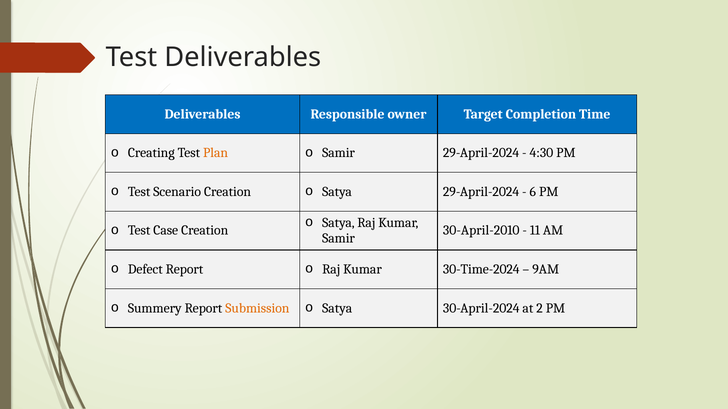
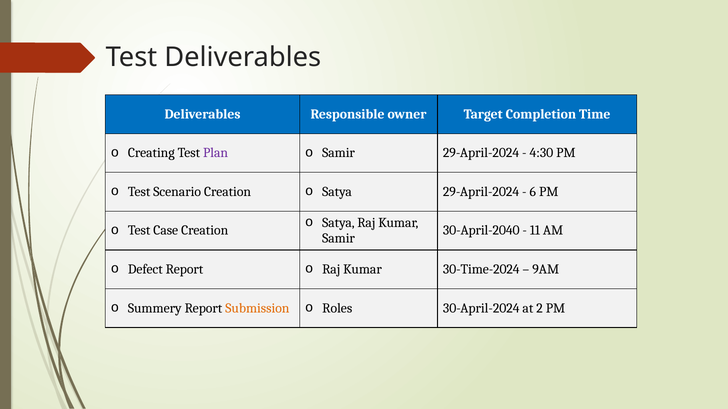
Plan colour: orange -> purple (216, 153)
30-April-2010: 30-April-2010 -> 30-April-2040 (481, 231)
Satya: Satya -> Roles (337, 308)
